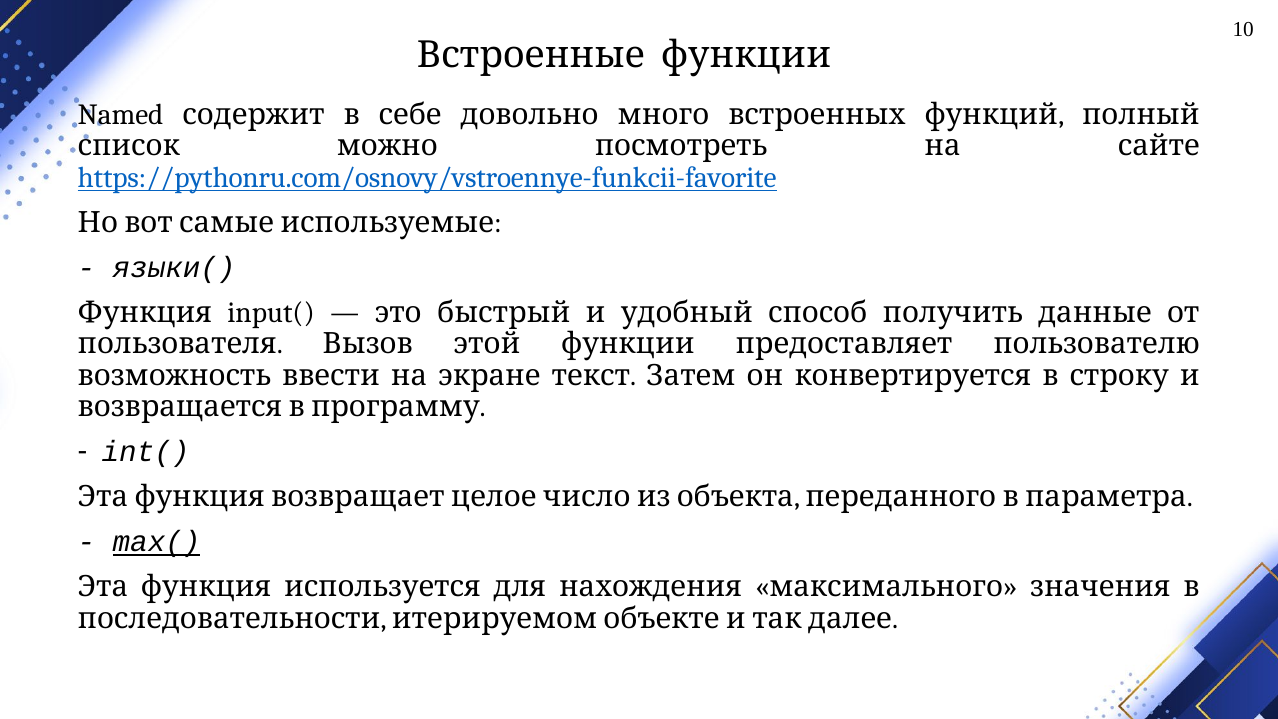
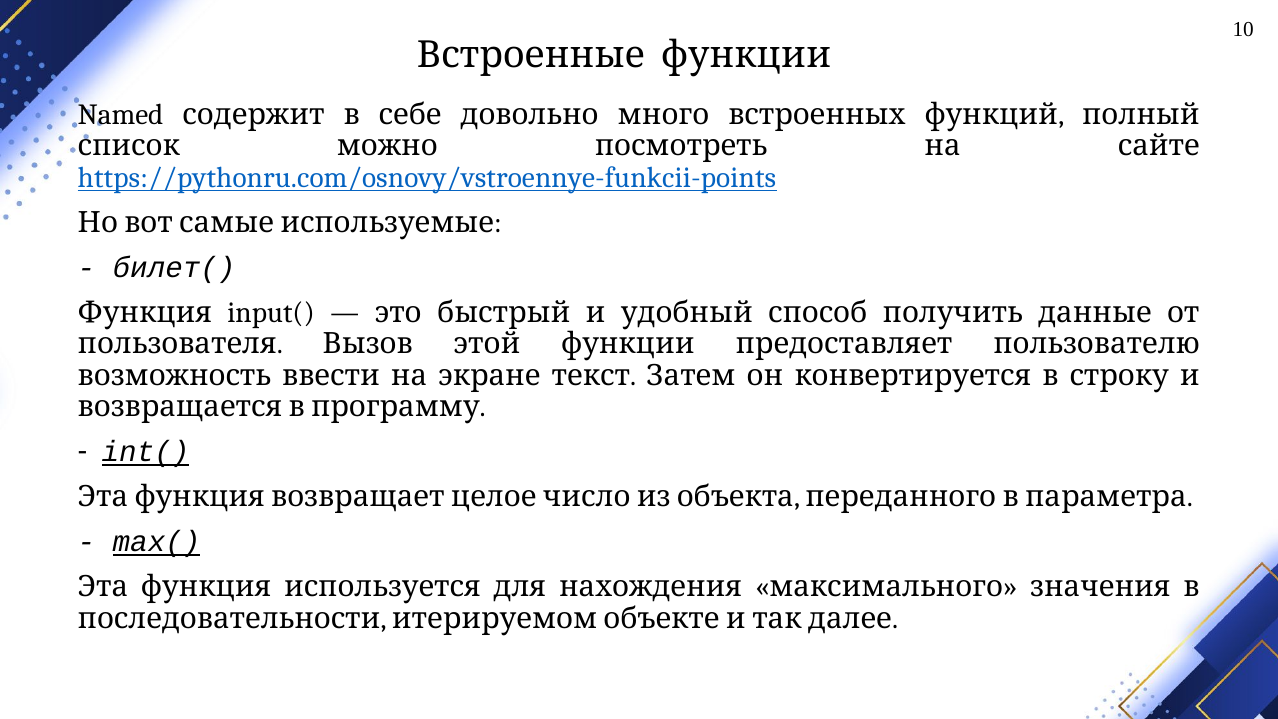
https://pythonru.com/osnovy/vstroennye-funkcii-favorite: https://pythonru.com/osnovy/vstroennye-funkcii-favorite -> https://pythonru.com/osnovy/vstroennye-funkcii-points (427, 178)
языки(: языки( -> билет( (174, 268)
int( underline: none -> present (146, 452)
